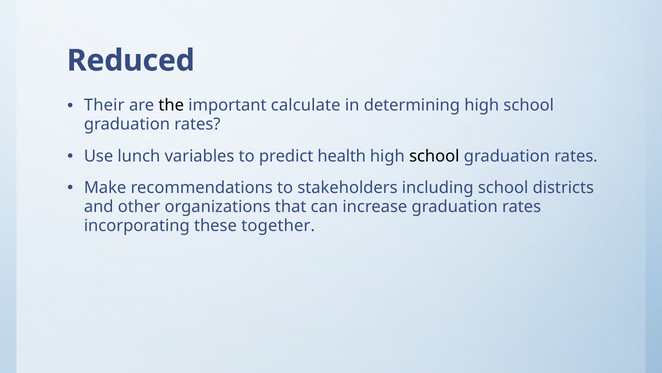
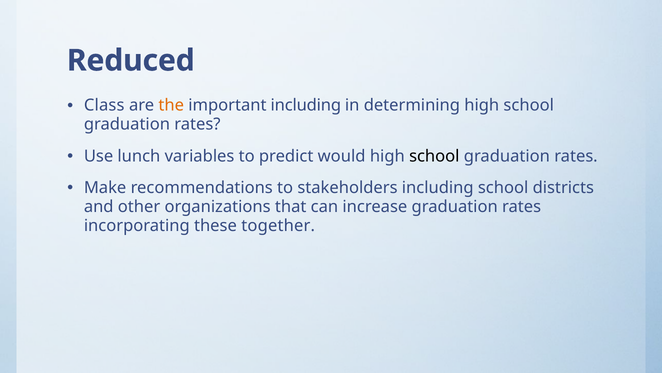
Their: Their -> Class (104, 105)
the colour: black -> orange (171, 105)
important calculate: calculate -> including (306, 105)
health: health -> would (342, 156)
